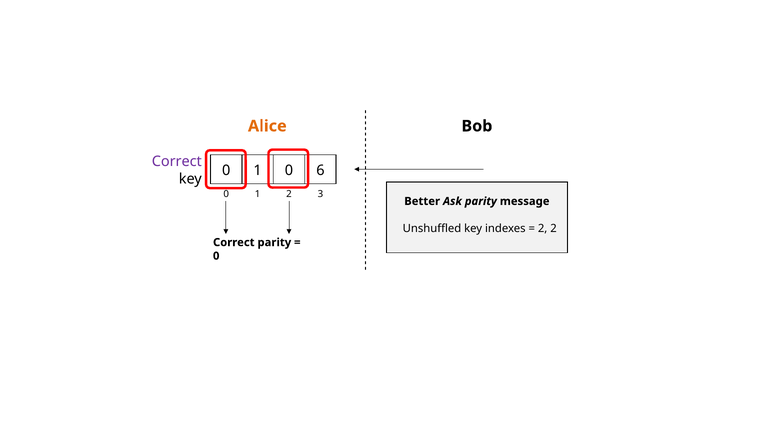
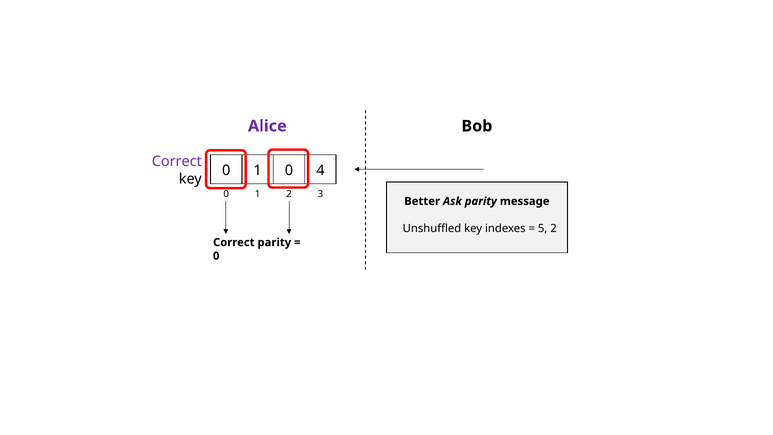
Alice colour: orange -> purple (267, 126)
6: 6 -> 4 (320, 170)
2: 2 -> 5 (543, 228)
